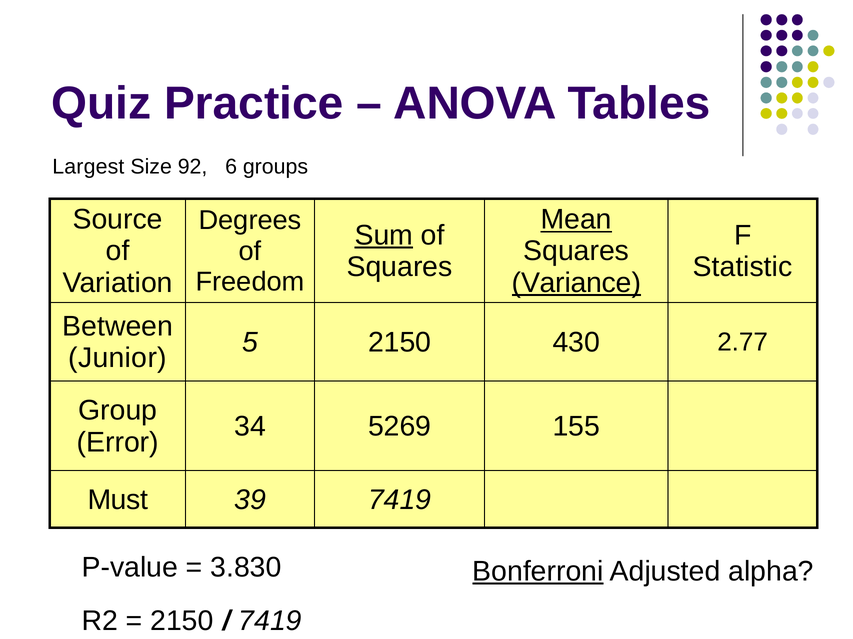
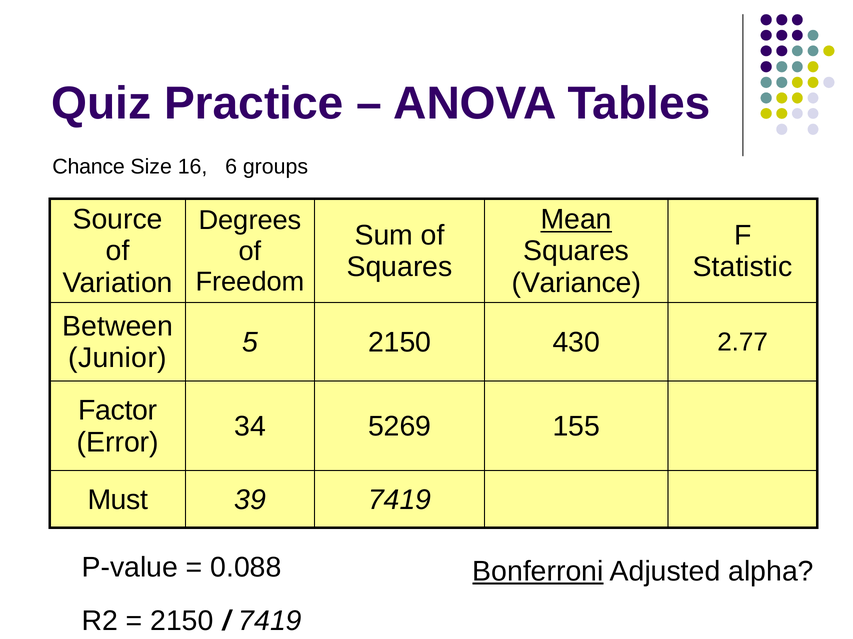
Largest: Largest -> Chance (89, 167)
92: 92 -> 16 (193, 167)
Sum underline: present -> none (384, 235)
Variance underline: present -> none (576, 283)
Group: Group -> Factor (118, 411)
3.830: 3.830 -> 0.088 (246, 568)
